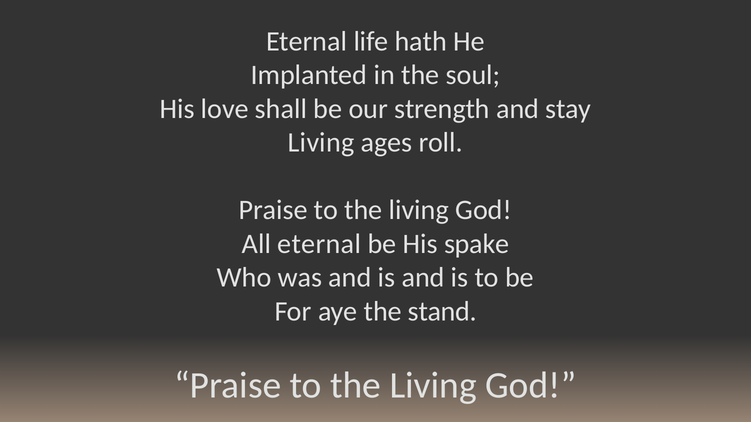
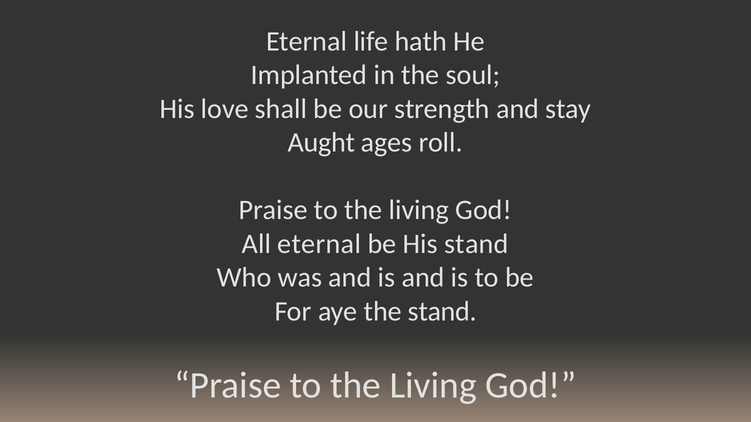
Living: Living -> Aught (321, 143)
His spake: spake -> stand (476, 244)
